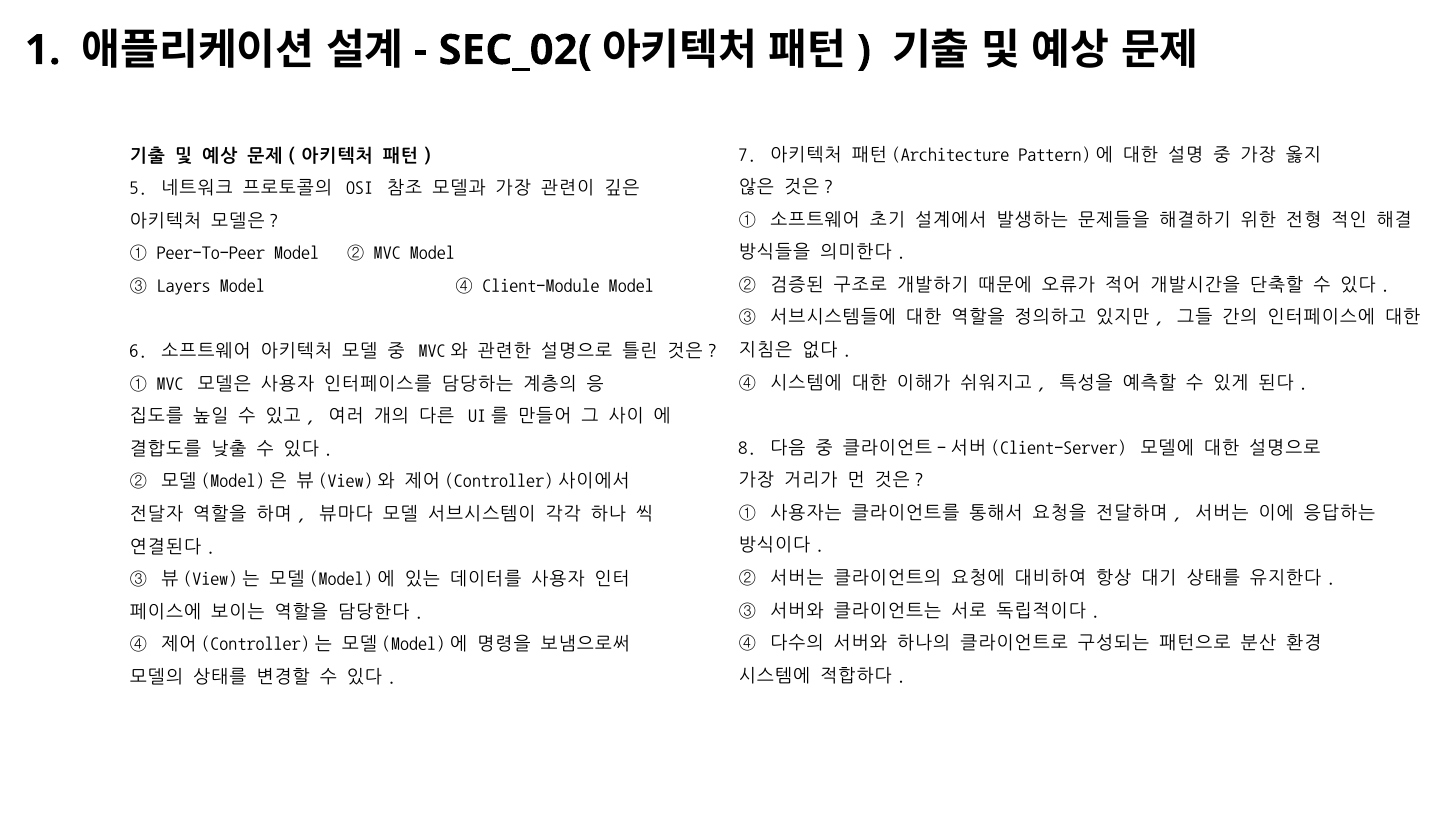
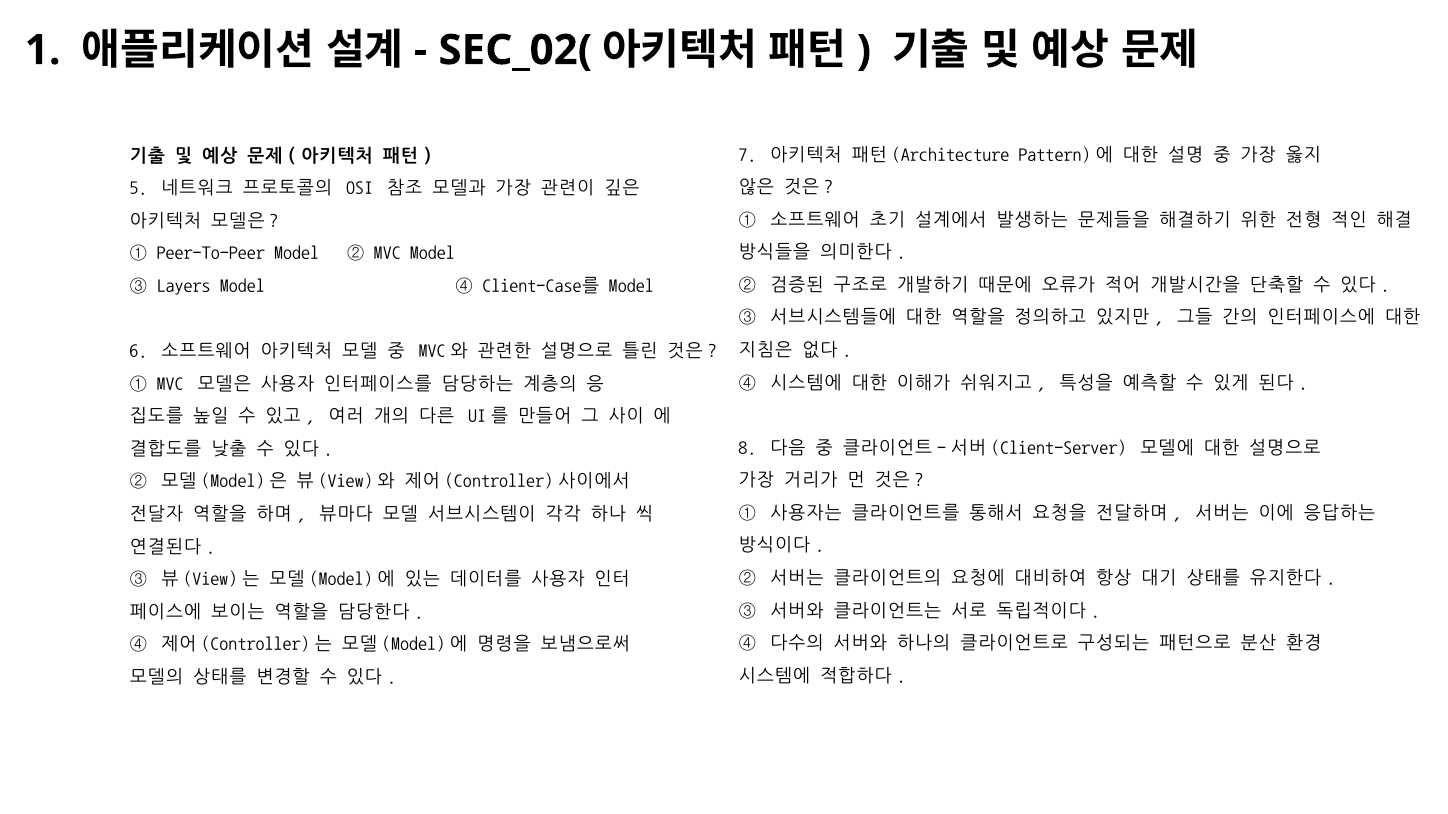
Client-Module: Client-Module -> Client-Case를 (541, 286)
